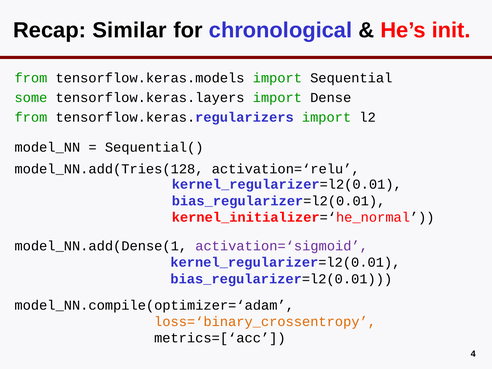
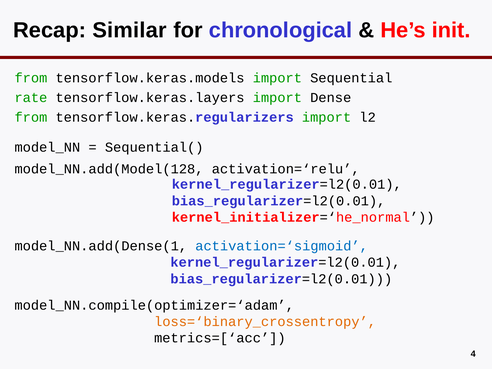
some: some -> rate (31, 98)
model_NN.add(Tries(128: model_NN.add(Tries(128 -> model_NN.add(Model(128 (109, 169)
activation=‘sigmoid colour: purple -> blue (282, 246)
